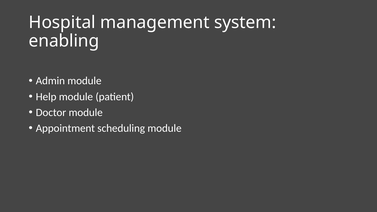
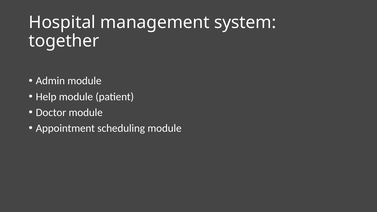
enabling: enabling -> together (64, 41)
